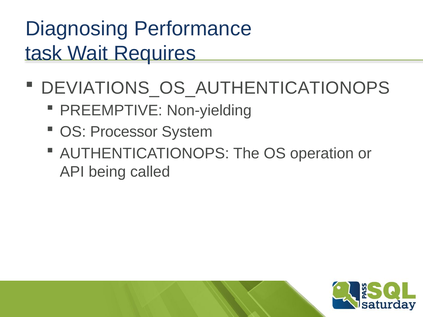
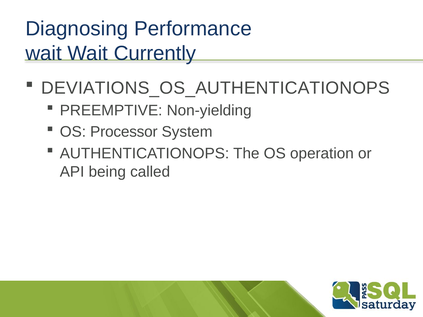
task: task -> wait (44, 53)
Requires: Requires -> Currently (155, 53)
